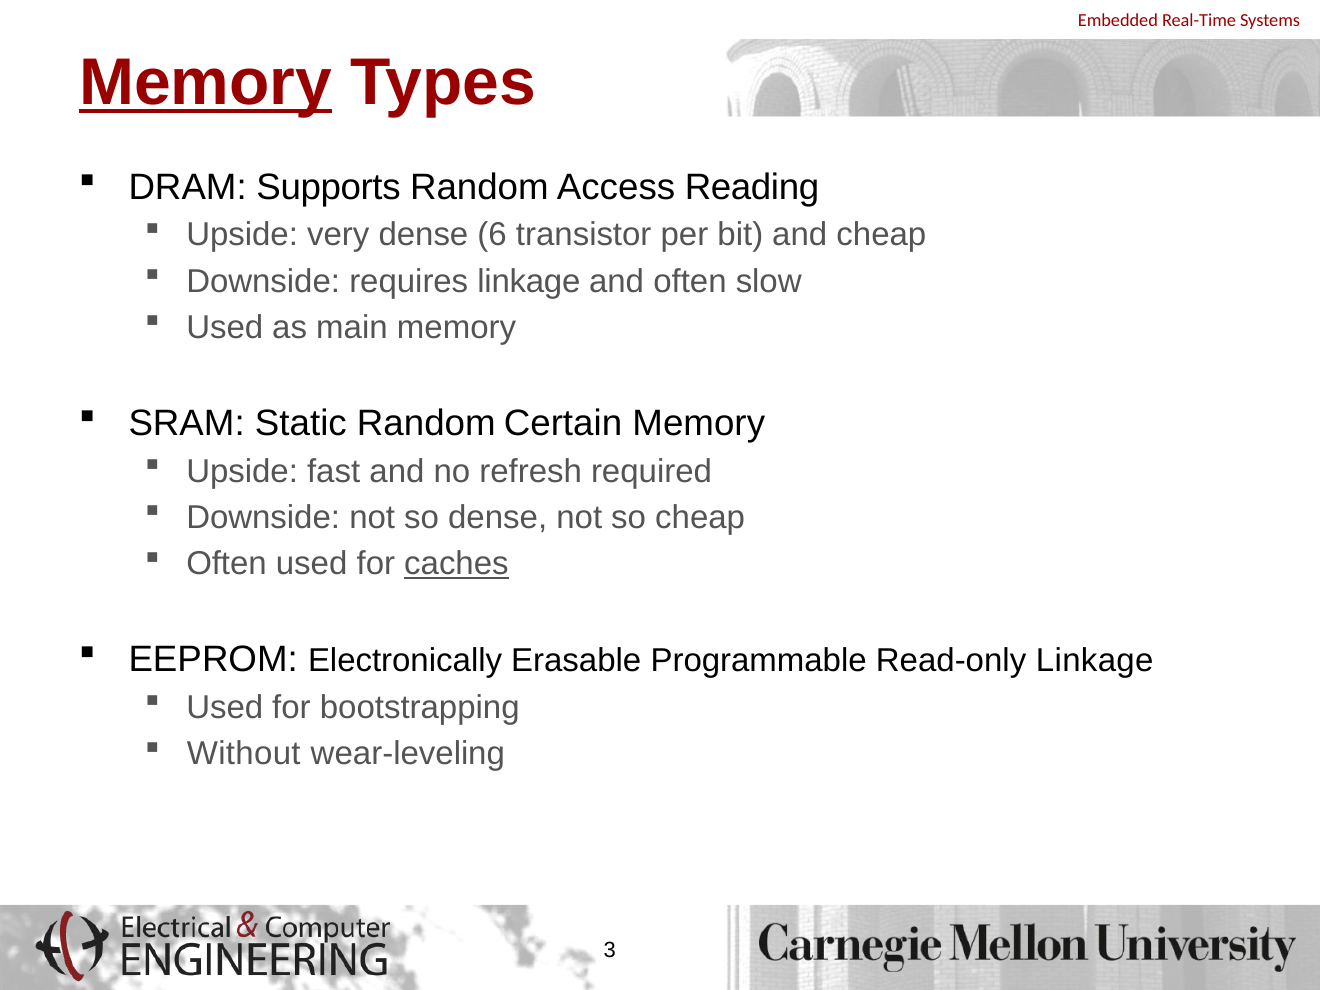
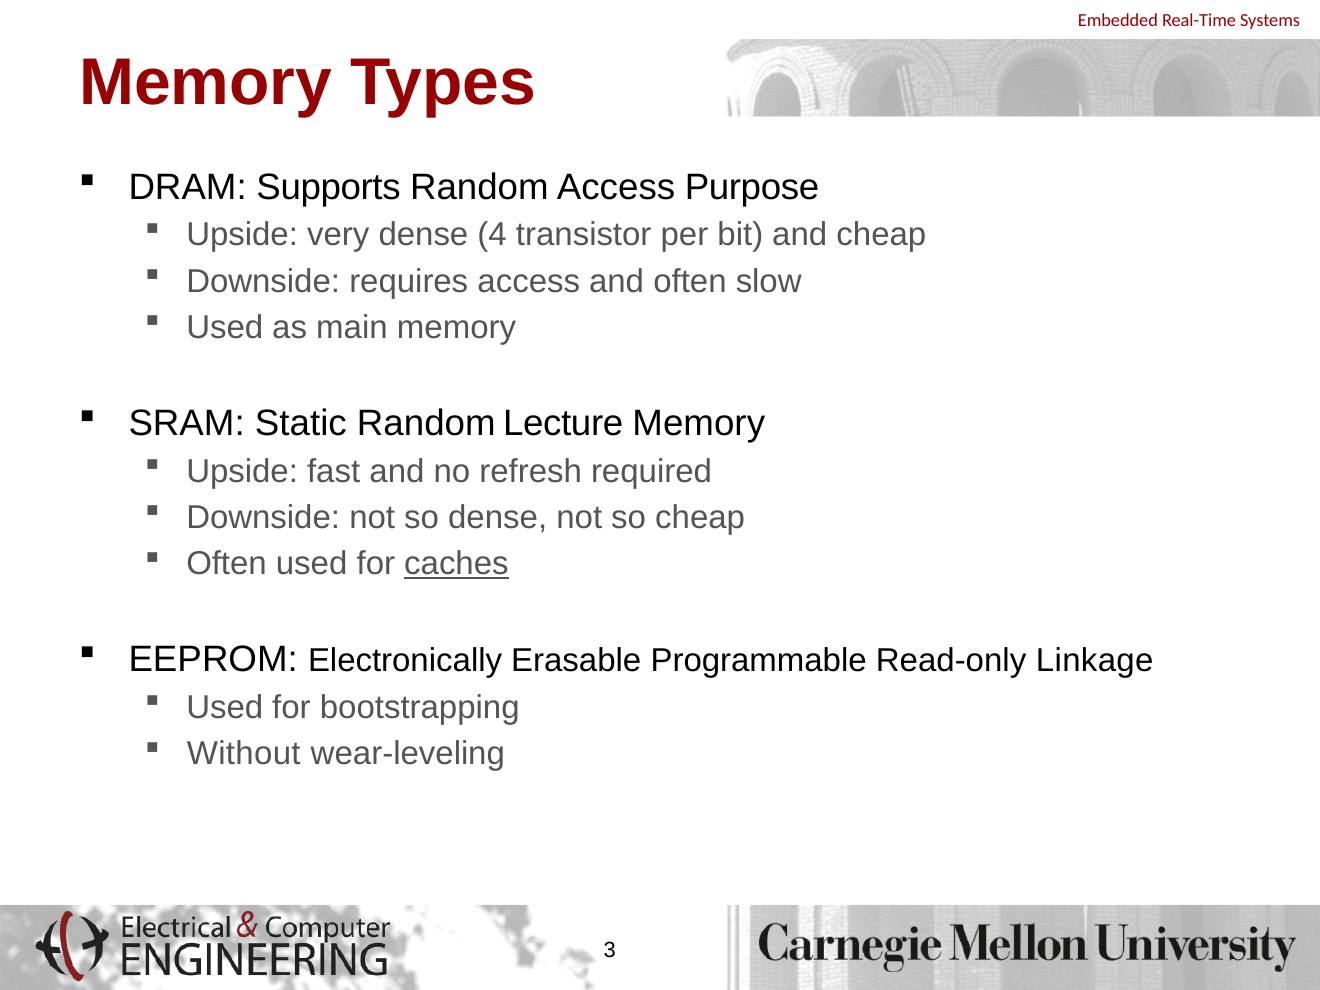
Memory underline: present -> none (206, 83)
Reading: Reading -> Purpose (752, 187)
6: 6 -> 4 (492, 235)
requires linkage: linkage -> access (529, 281)
Certain: Certain -> Lecture (563, 423)
